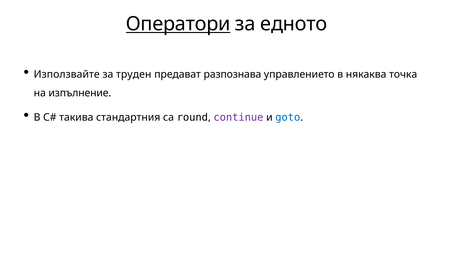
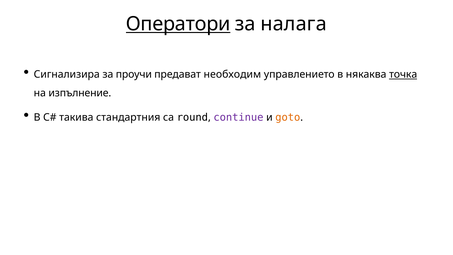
едното: едното -> налага (294, 24)
Използвайте: Използвайте -> Сигнализира (67, 74)
труден: труден -> проучи (134, 74)
разпознава: разпознава -> необходим (232, 74)
точка underline: none -> present (403, 74)
goto colour: blue -> orange (288, 117)
